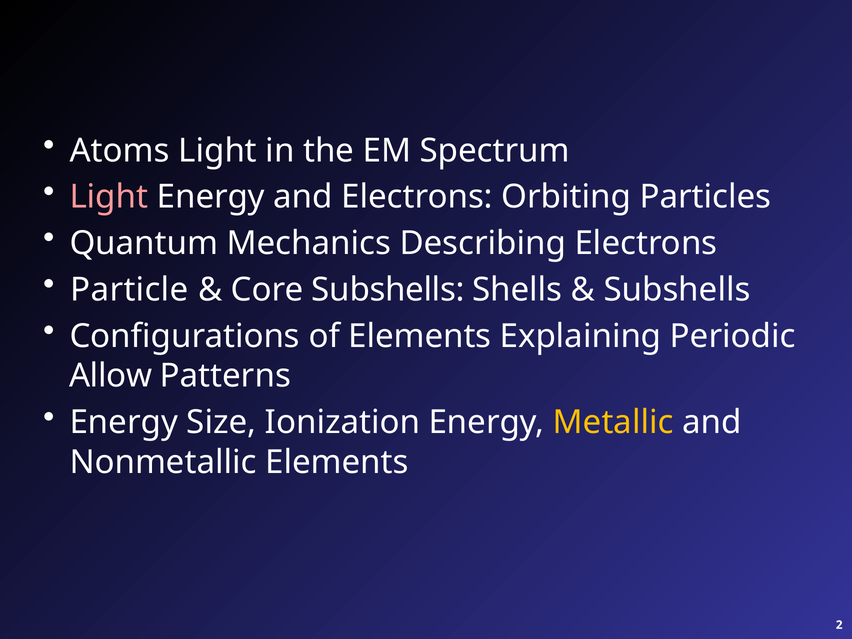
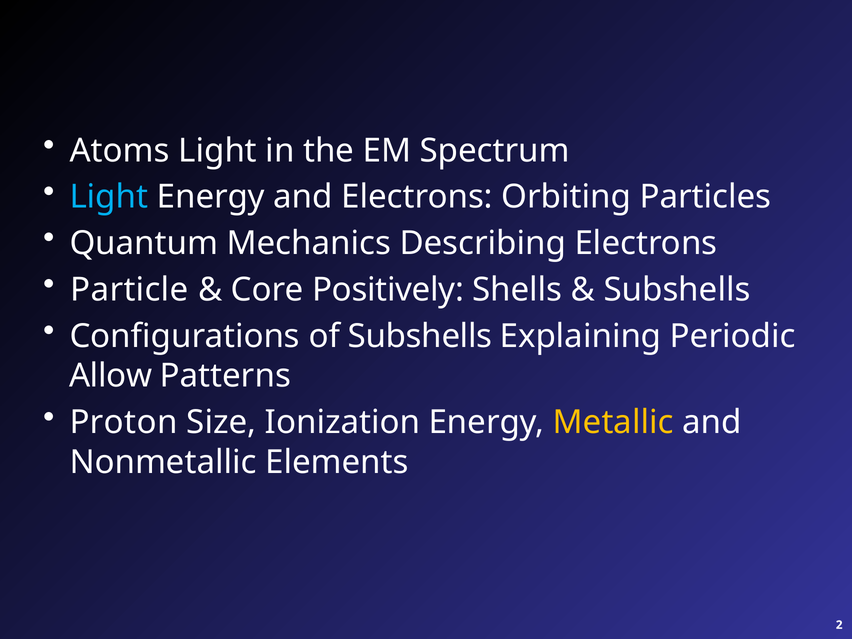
Light colour: pink -> light blue (109, 197)
Core Subshells: Subshells -> Positively (388, 290)
of Elements: Elements -> Subshells (420, 336)
Energy: Energy -> Proton (124, 422)
